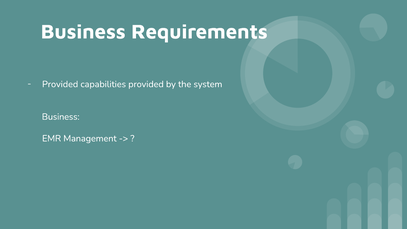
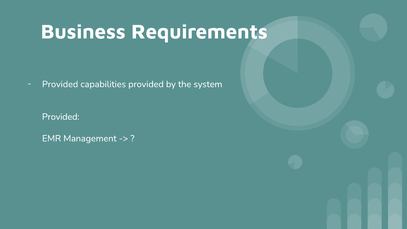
Business: Business -> Provided (61, 117)
